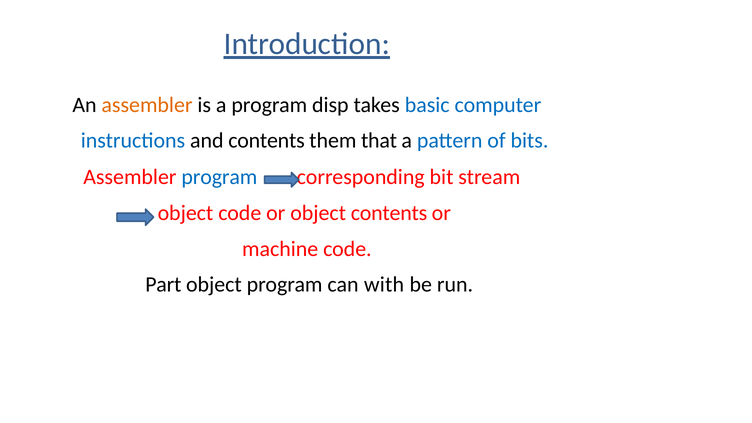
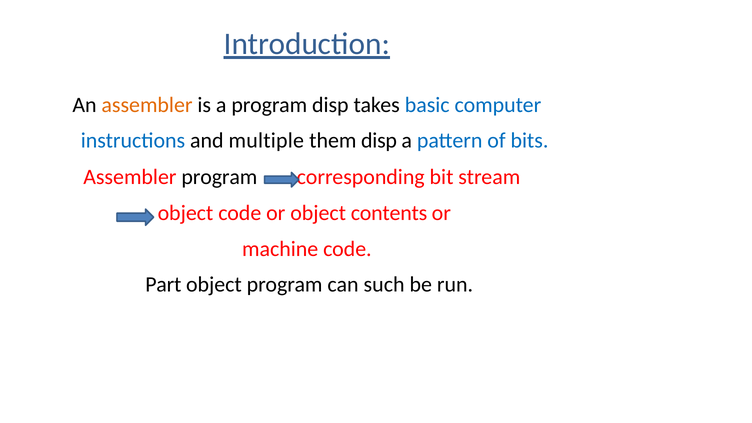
and contents: contents -> multiple (266, 140)
them that: that -> disp (379, 140)
program colour: blue -> black (219, 177)
with: with -> such (384, 285)
